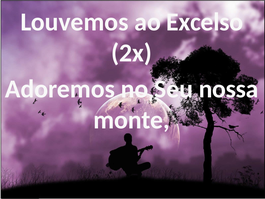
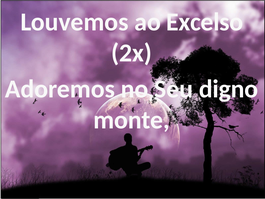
nossa: nossa -> digno (228, 89)
